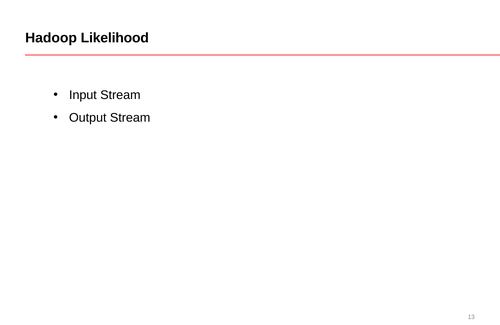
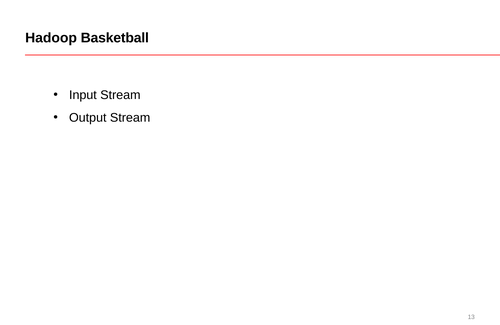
Likelihood: Likelihood -> Basketball (115, 38)
